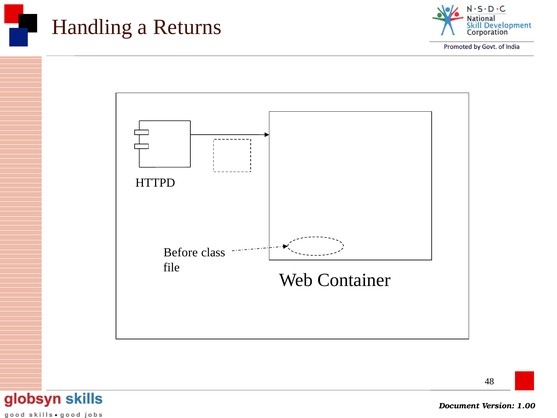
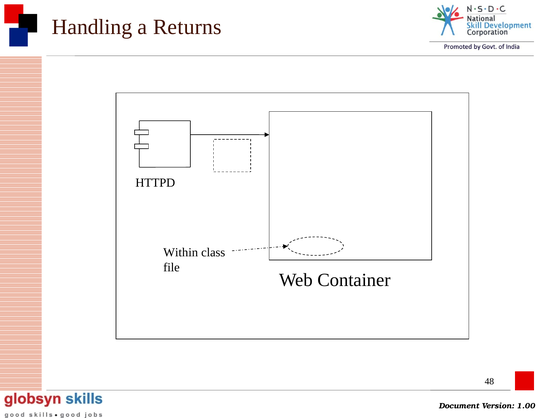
Before: Before -> Within (181, 252)
